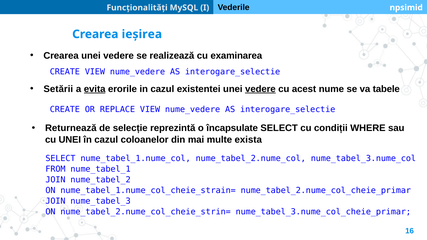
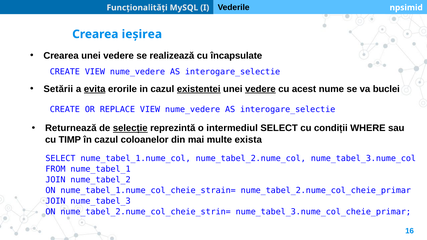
examinarea: examinarea -> încapsulate (236, 56)
existentei underline: none -> present (199, 89)
tabele: tabele -> buclei (386, 89)
selecție underline: none -> present (130, 128)
încapsulate: încapsulate -> intermediul (232, 128)
cu UNEI: UNEI -> TIMP (70, 140)
